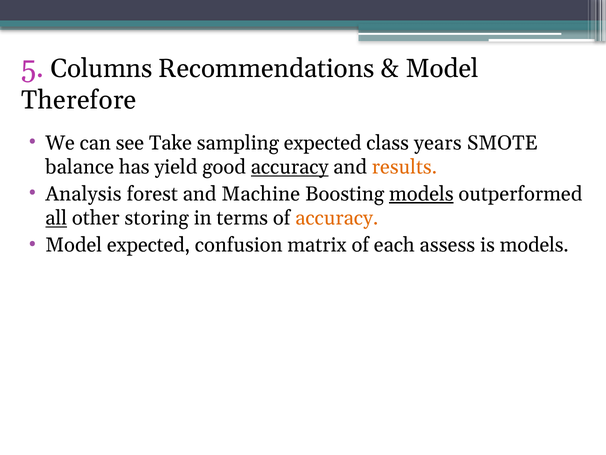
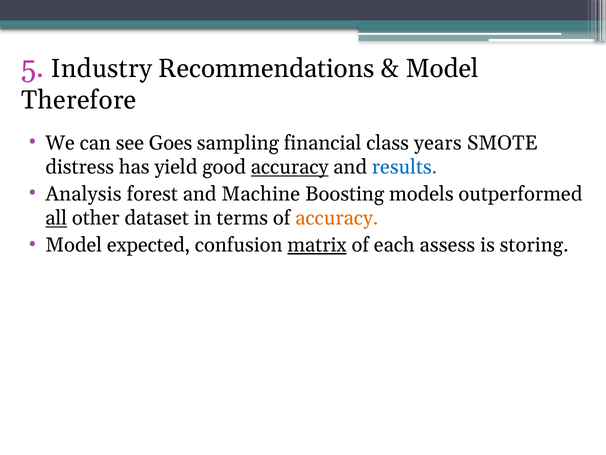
Columns: Columns -> Industry (101, 68)
Take: Take -> Goes (171, 143)
sampling expected: expected -> financial (323, 143)
balance: balance -> distress (80, 167)
results colour: orange -> blue (405, 167)
models underline: present -> none (421, 194)
storing: storing -> dataset (157, 218)
matrix underline: none -> present (317, 245)
is models: models -> storing (534, 245)
